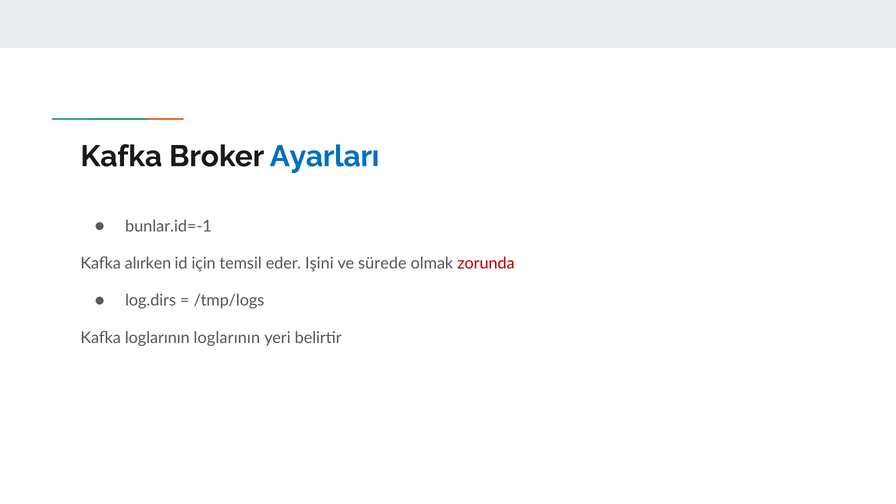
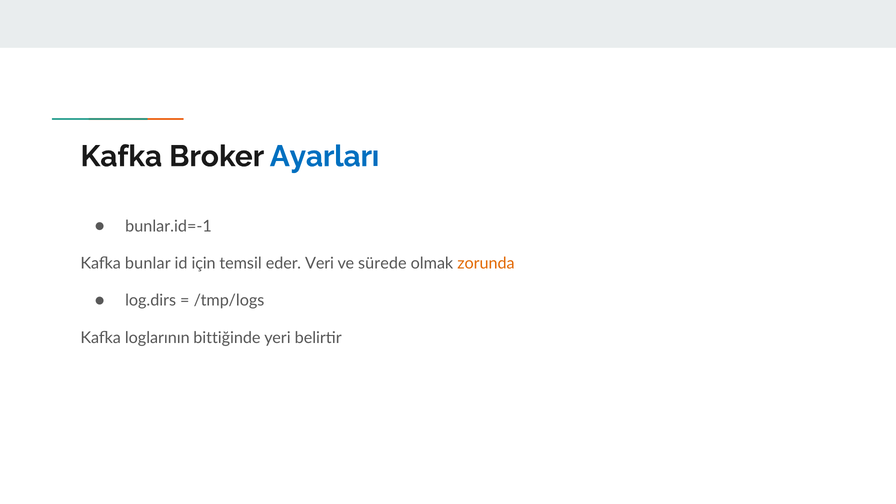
alırken: alırken -> bunlar (148, 263)
Işini: Işini -> Veri (319, 263)
zorunda colour: red -> orange (486, 263)
loglarının loglarının: loglarının -> bittiğinde (227, 338)
